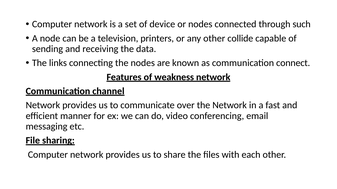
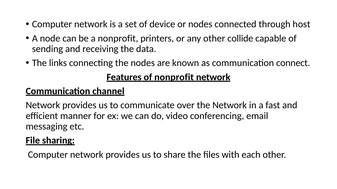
such: such -> host (302, 24)
a television: television -> nonprofit (118, 38)
of weakness: weakness -> nonprofit (174, 77)
